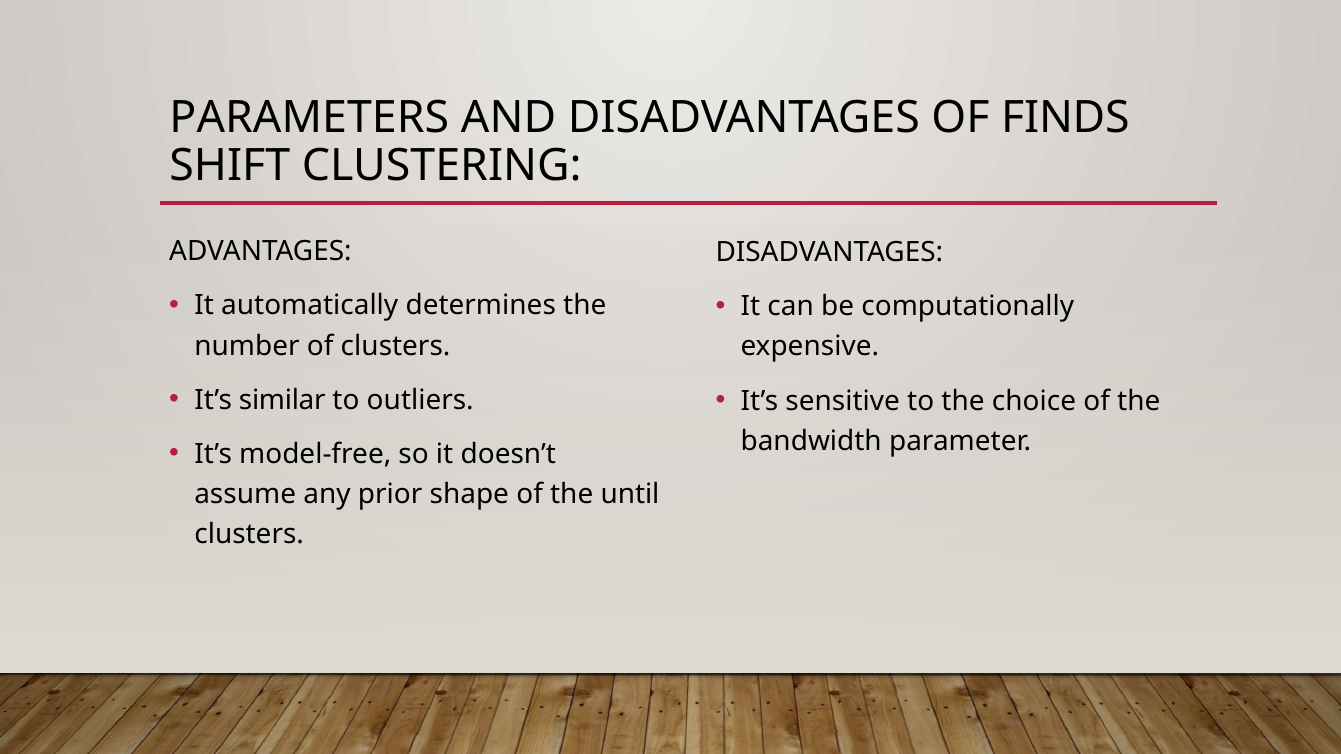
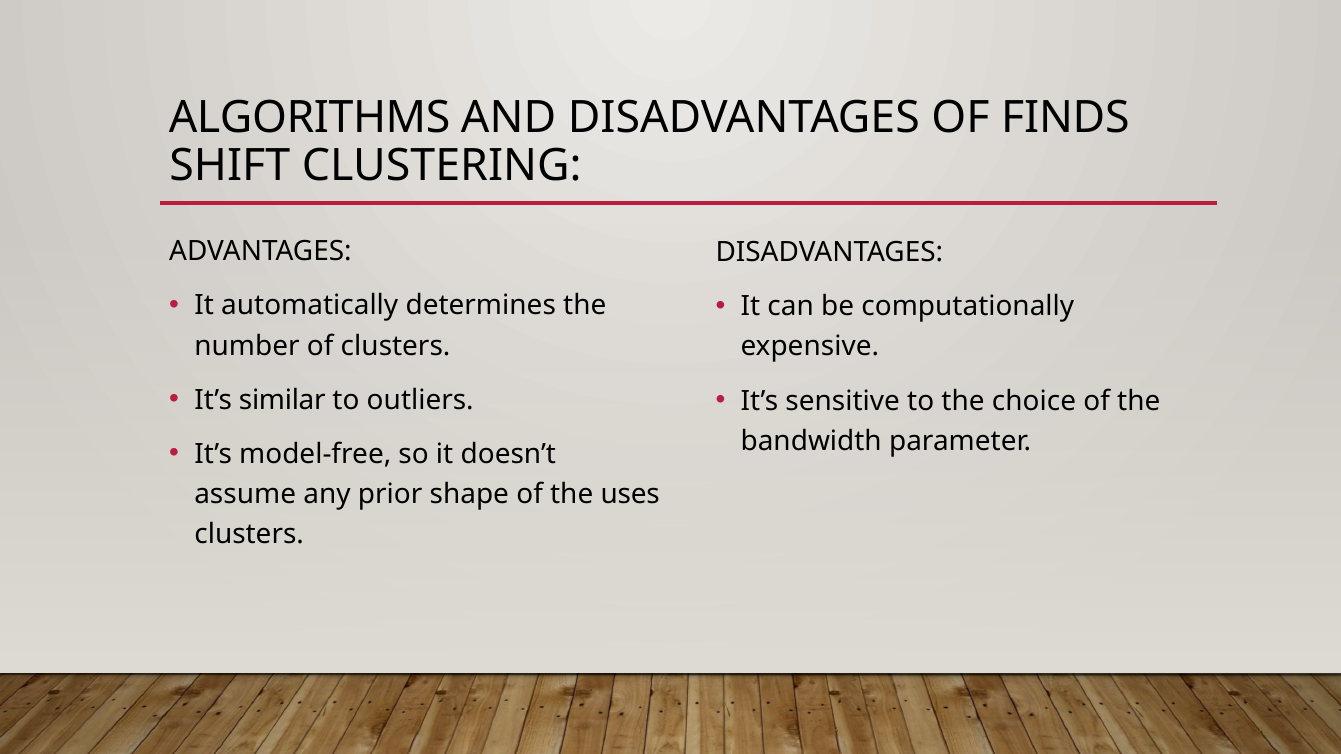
PARAMETERS: PARAMETERS -> ALGORITHMS (310, 117)
until: until -> uses (630, 495)
